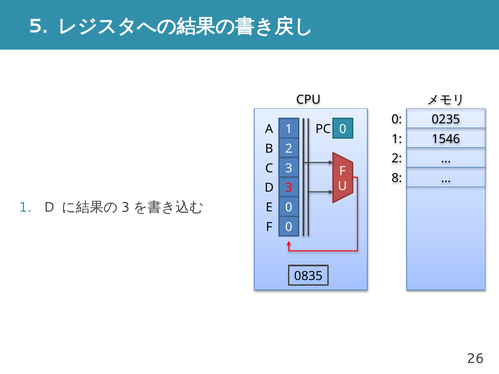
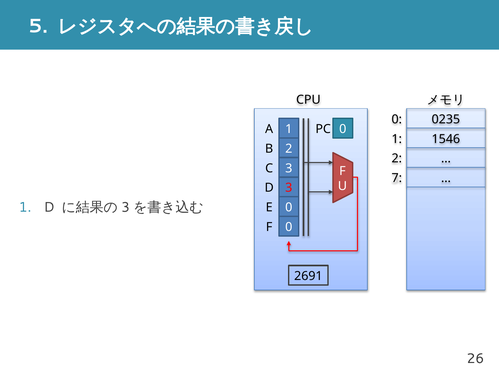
8: 8 -> 7 (397, 178)
0835: 0835 -> 2691 (308, 276)
